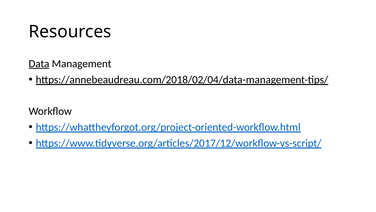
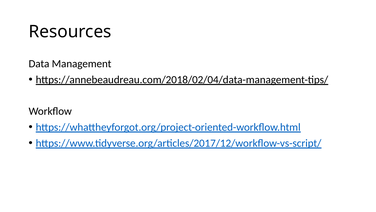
Data underline: present -> none (39, 64)
